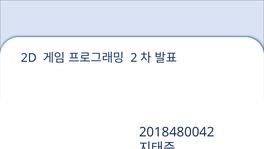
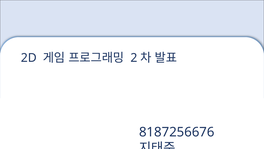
2018480042: 2018480042 -> 8187256676 (177, 132)
